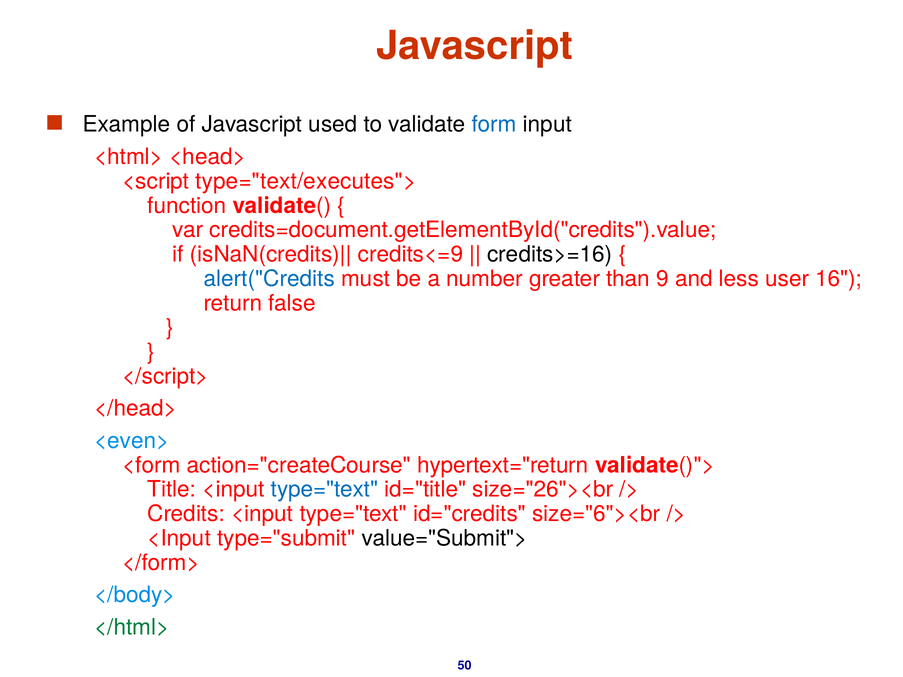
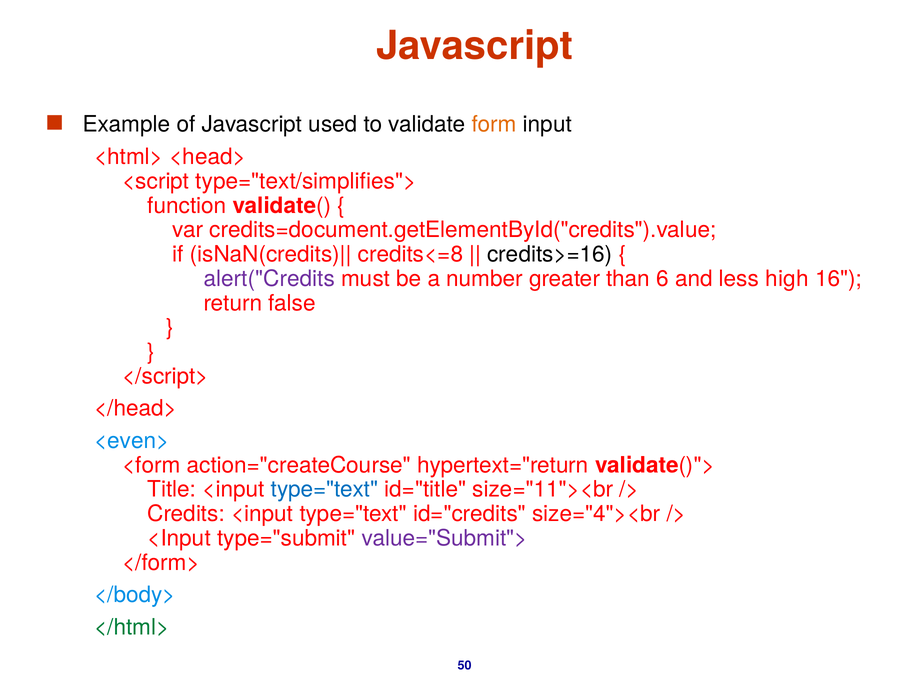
form colour: blue -> orange (494, 125)
type="text/executes">: type="text/executes"> -> type="text/simplifies"> (306, 181)
credits<=9: credits<=9 -> credits<=8 (410, 254)
alert("Credits colour: blue -> purple (269, 279)
9: 9 -> 6 (663, 279)
user: user -> high (787, 279)
size="26"><br: size="26"><br -> size="11"><br (543, 490)
size="6"><br: size="6"><br -> size="4"><br (596, 514)
value="Submit"> colour: black -> purple (445, 538)
